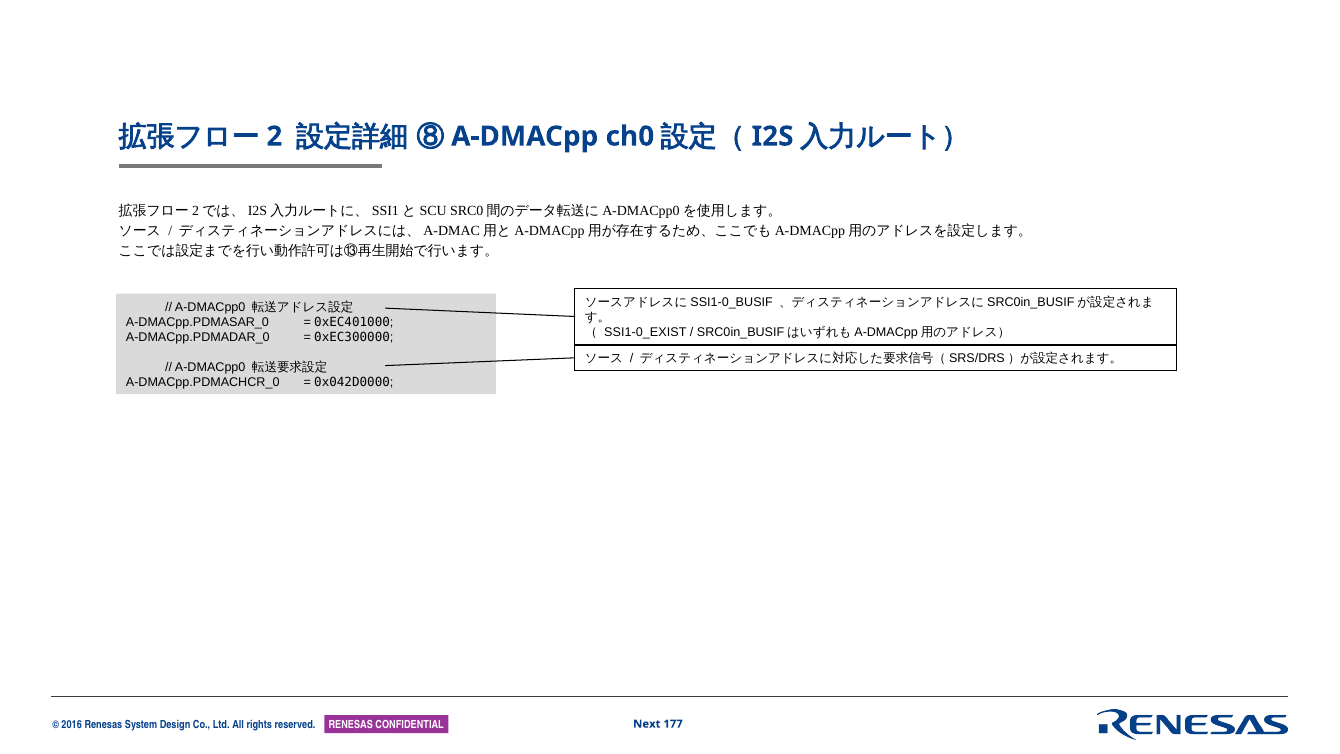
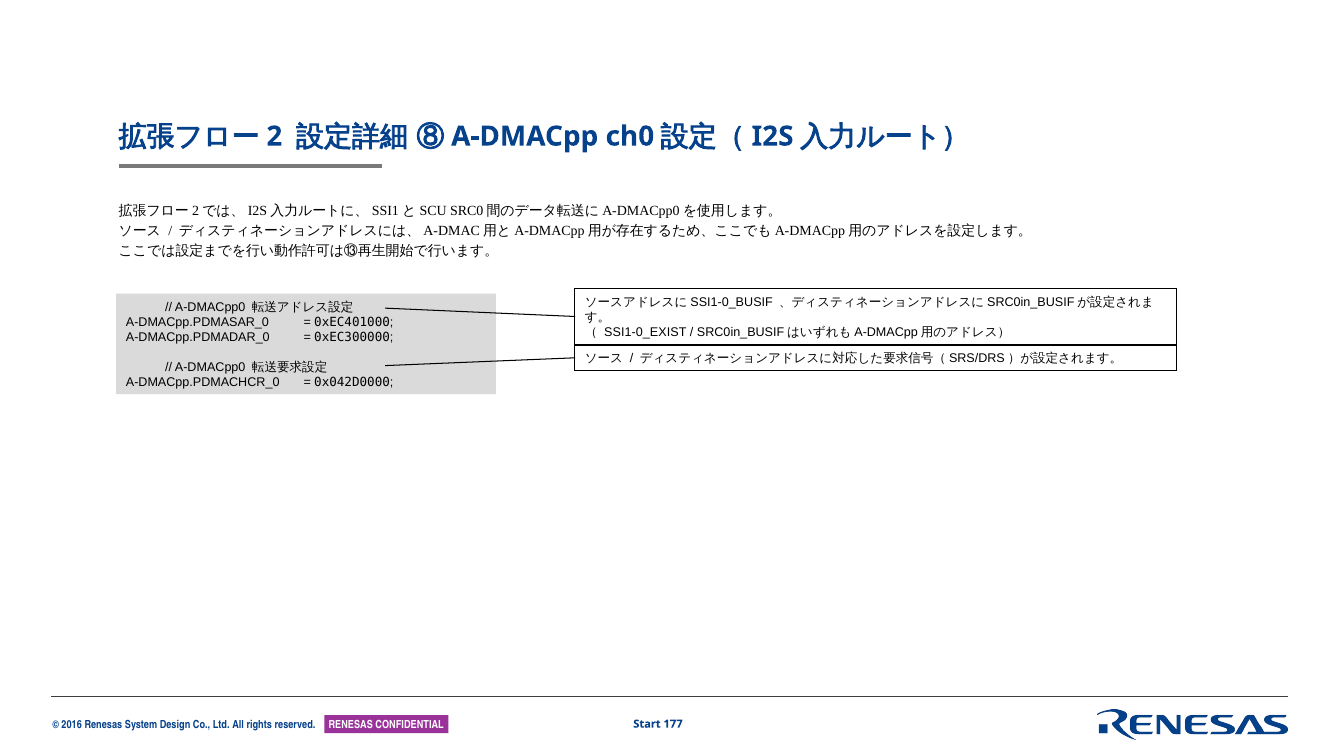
Next: Next -> Start (647, 724)
